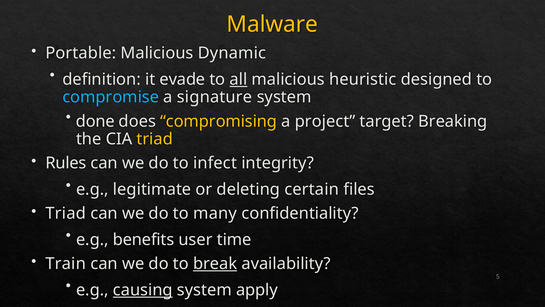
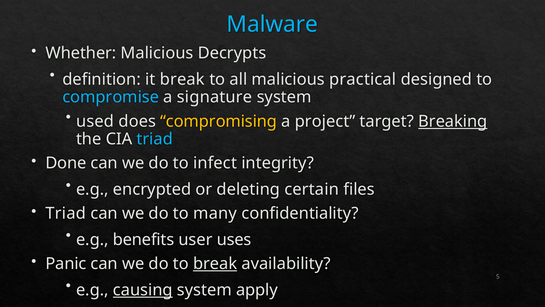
Malware colour: yellow -> light blue (272, 24)
Portable: Portable -> Whether (81, 53)
Dynamic: Dynamic -> Decrypts (232, 53)
it evade: evade -> break (182, 79)
all underline: present -> none (238, 79)
heuristic: heuristic -> practical (363, 79)
done: done -> used (95, 121)
Breaking underline: none -> present (453, 121)
triad colour: yellow -> light blue (155, 139)
Rules: Rules -> Done (66, 163)
legitimate: legitimate -> encrypted (152, 189)
time: time -> uses (234, 239)
Train: Train -> Panic (66, 263)
